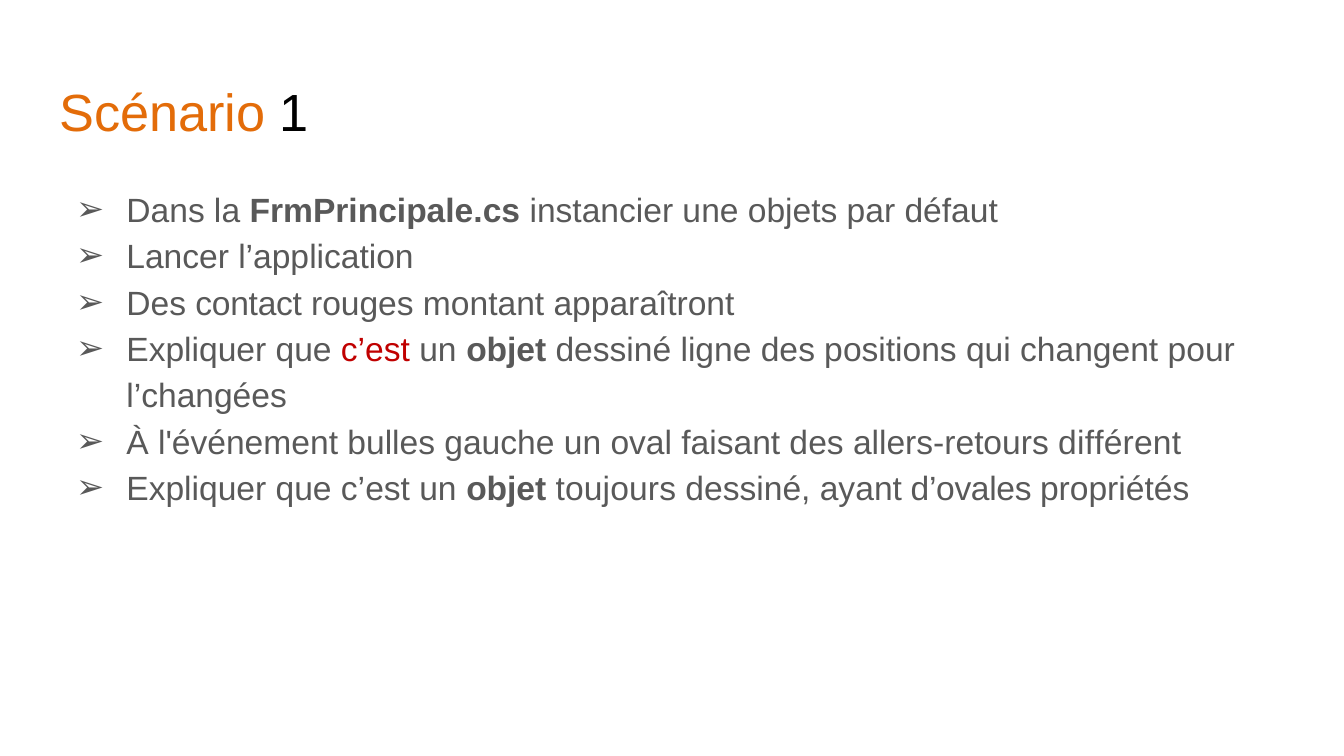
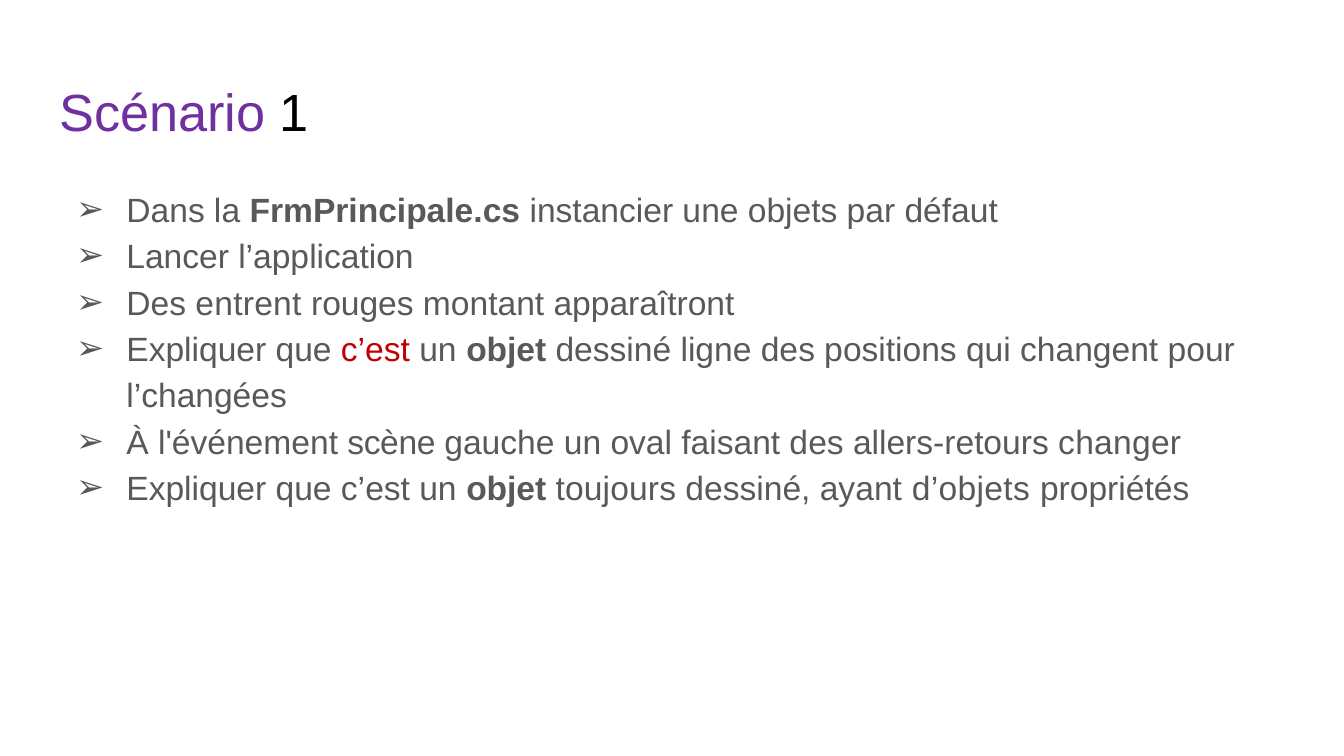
Scénario colour: orange -> purple (162, 114)
contact: contact -> entrent (248, 304)
bulles: bulles -> scène (391, 443)
différent: différent -> changer (1120, 443)
d’ovales: d’ovales -> d’objets (971, 489)
